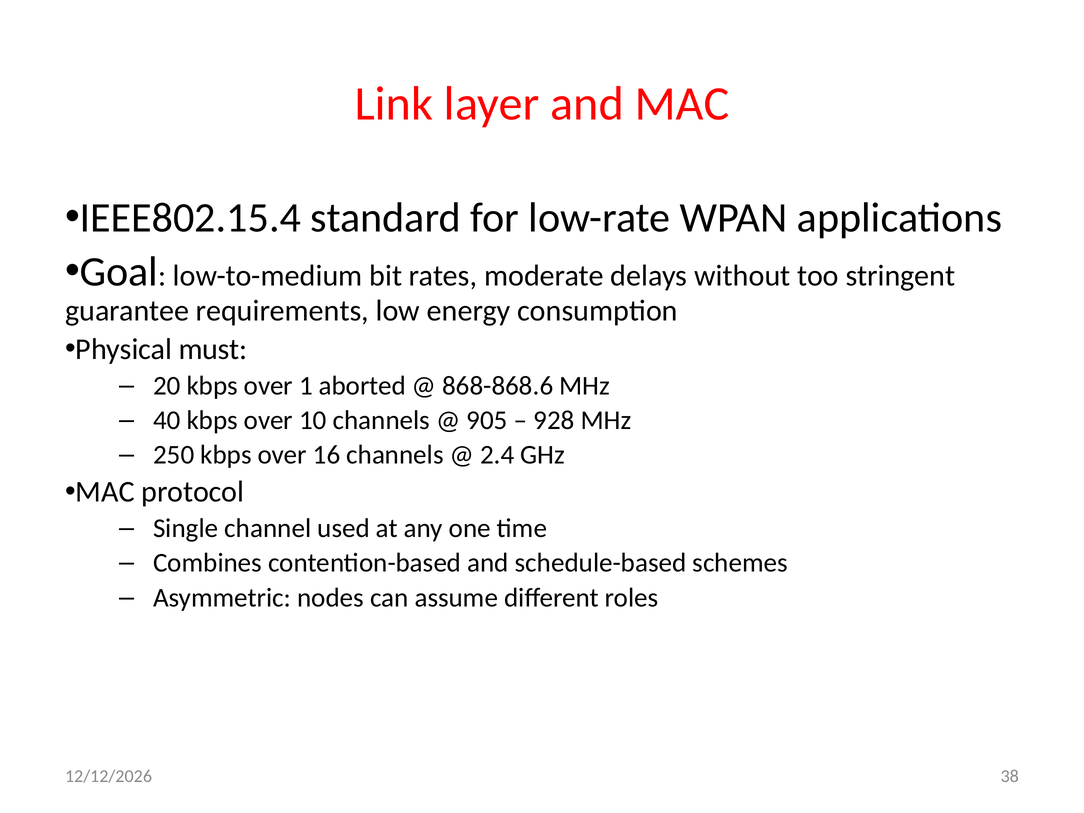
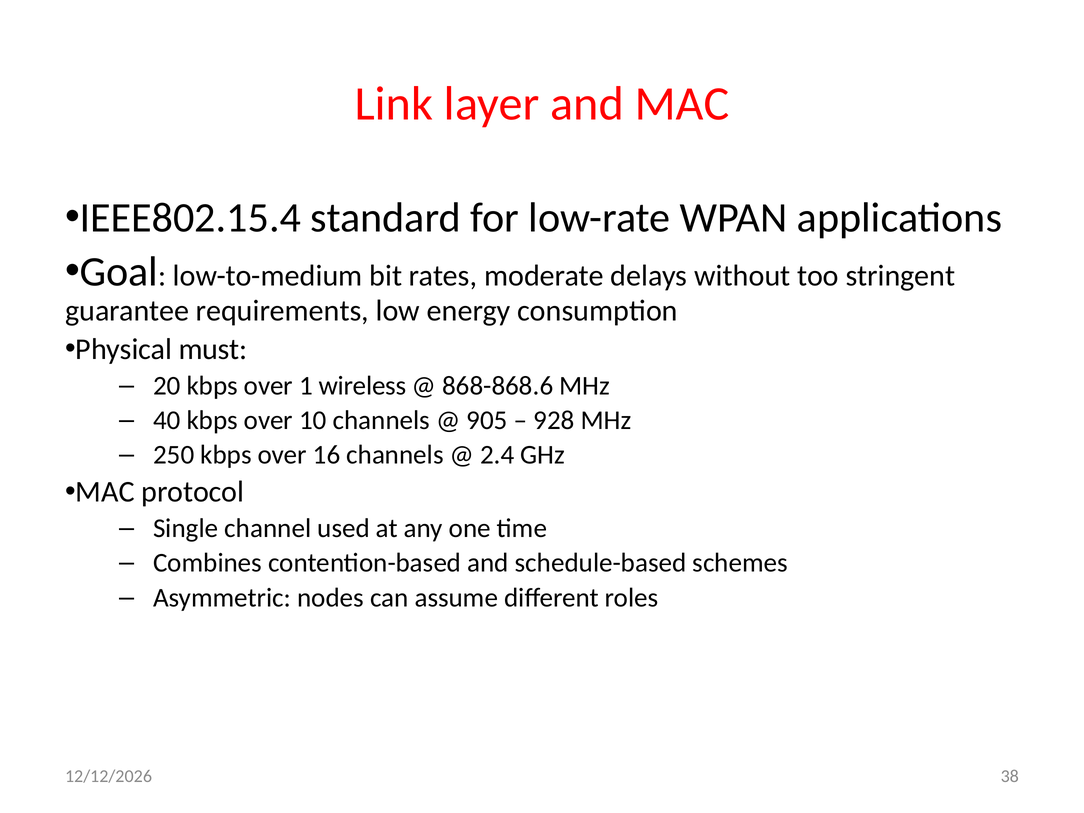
aborted: aborted -> wireless (362, 386)
